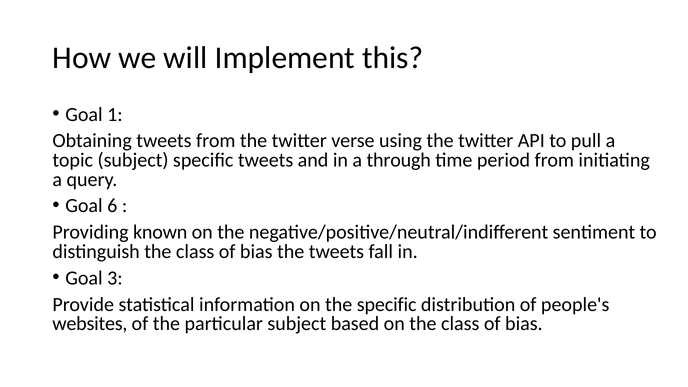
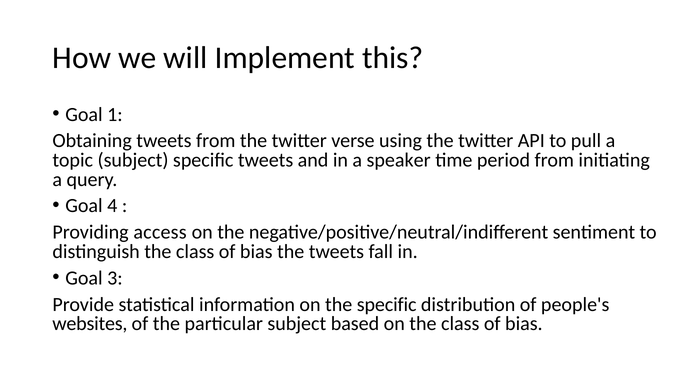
through: through -> speaker (399, 160)
6: 6 -> 4 (112, 206)
known: known -> access (160, 232)
